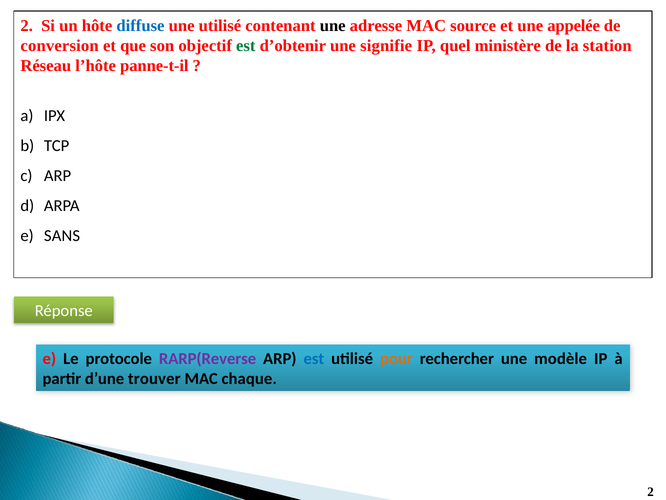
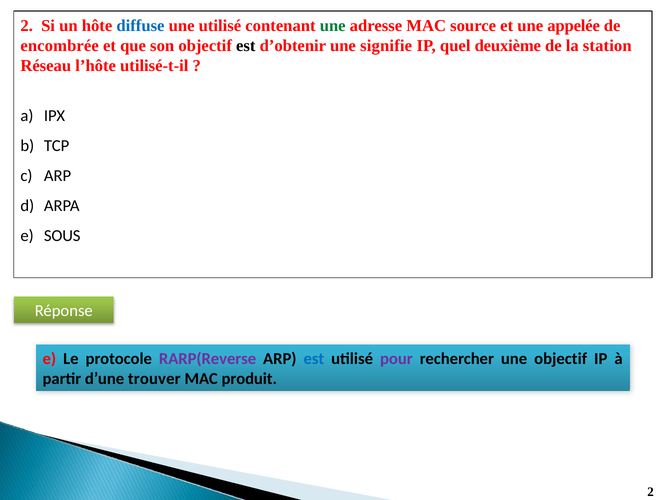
une colour: black -> green (333, 25)
conversion: conversion -> encombrée (60, 45)
est colour: green -> black (246, 45)
ministère: ministère -> deuxième (508, 45)
panne-t-il: panne-t-il -> utilisé-t-il (154, 65)
SANS: SANS -> SOUS (62, 235)
pour colour: orange -> purple (396, 358)
une modèle: modèle -> objectif (561, 358)
chaque: chaque -> produit (249, 378)
